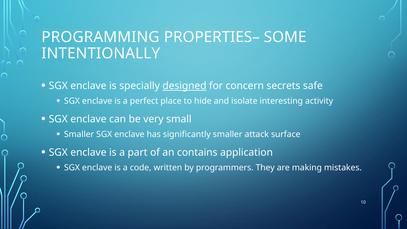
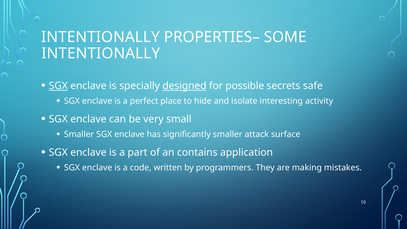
PROGRAMMING: PROGRAMMING -> INTENTIONALLY (100, 37)
SGX underline: none -> present (58, 86)
concern: concern -> possible (245, 86)
